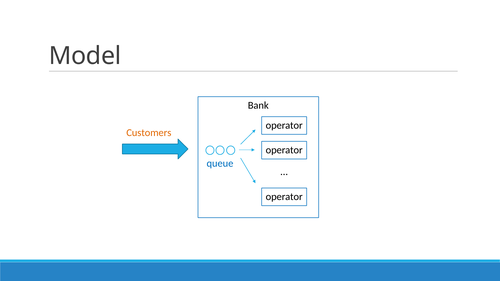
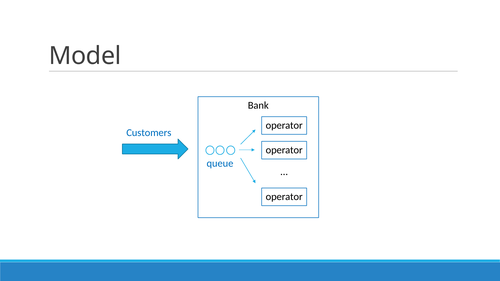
Customers colour: orange -> blue (149, 133)
